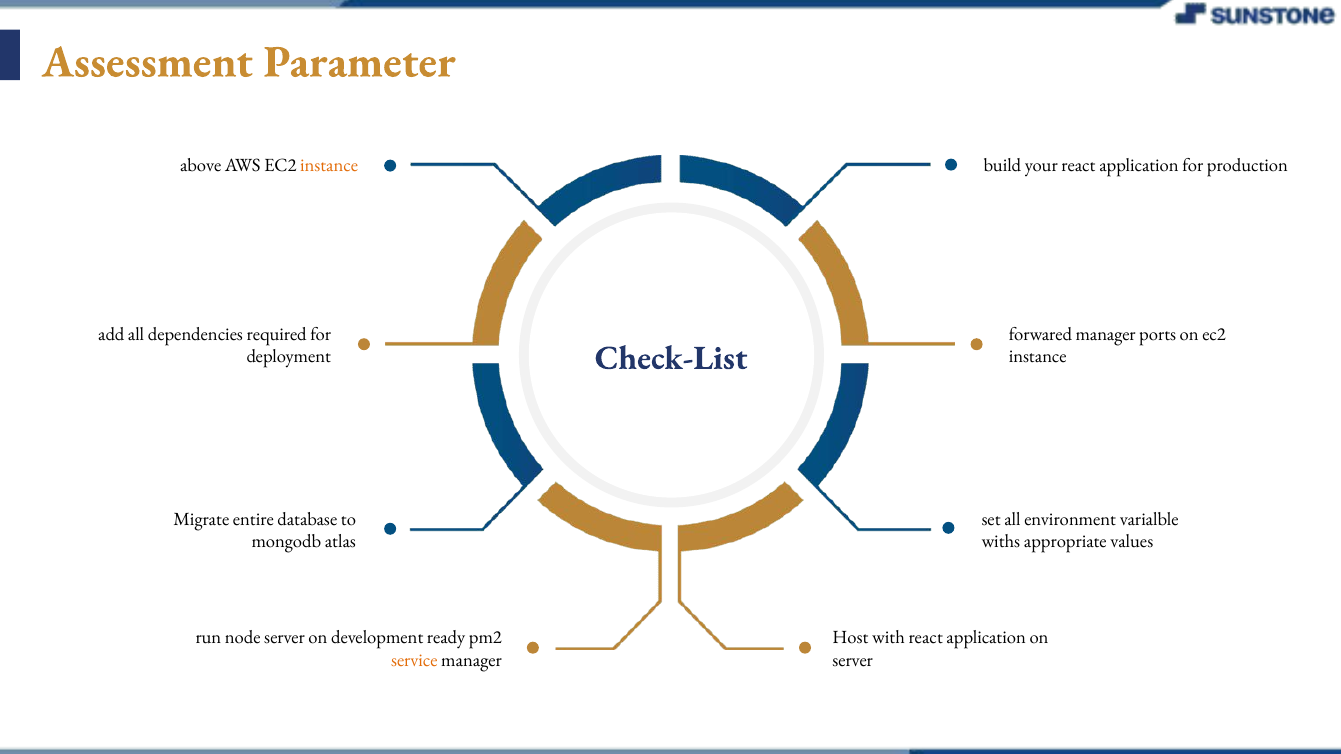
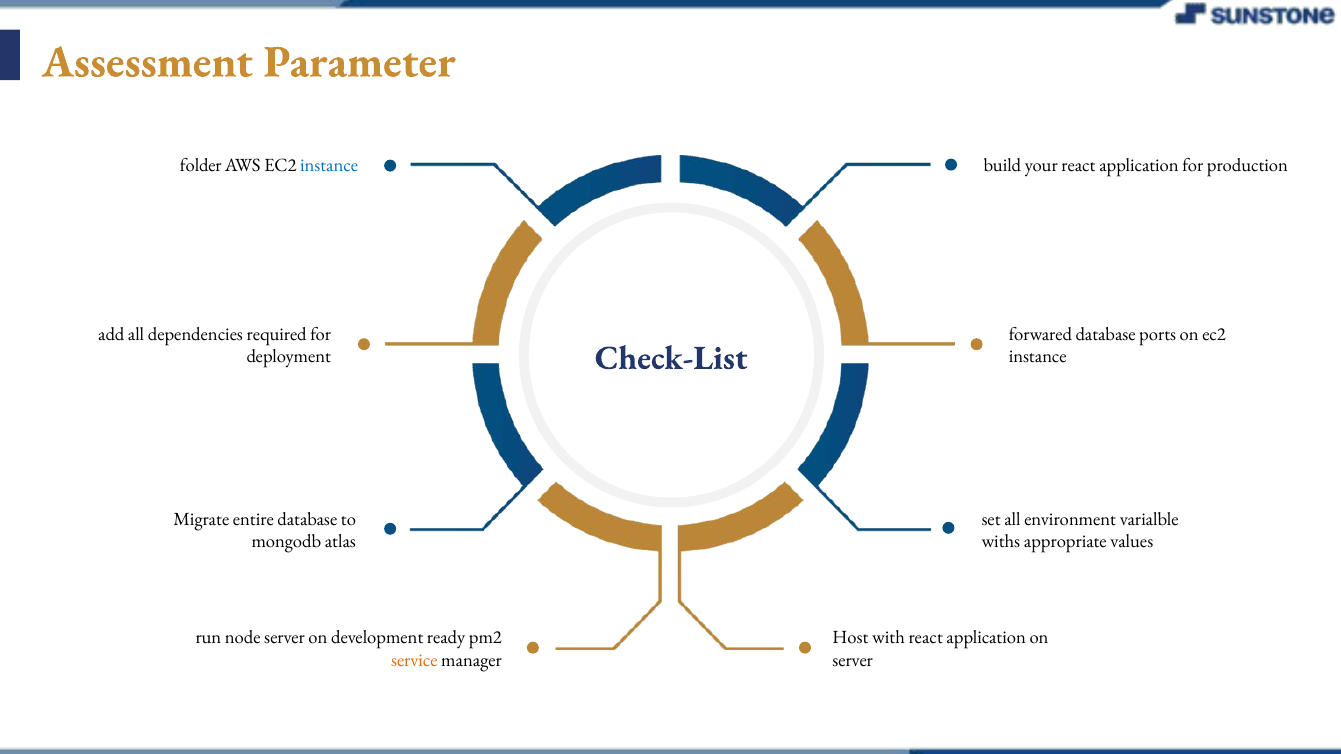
above: above -> folder (201, 166)
instance colour: orange -> blue (329, 166)
forwared manager: manager -> database (1106, 335)
